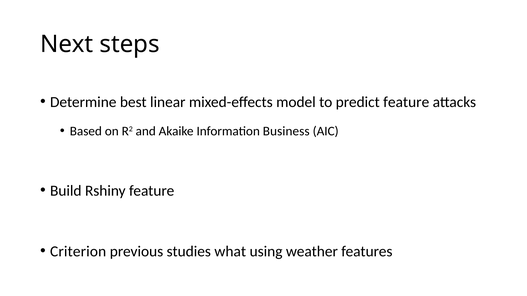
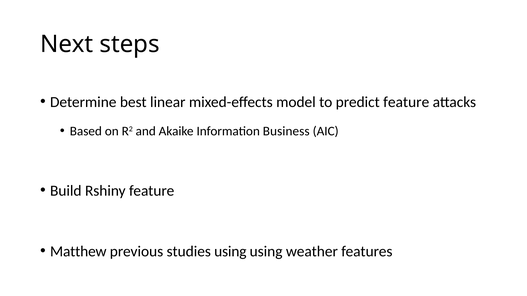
Criterion: Criterion -> Matthew (78, 252)
studies what: what -> using (230, 252)
